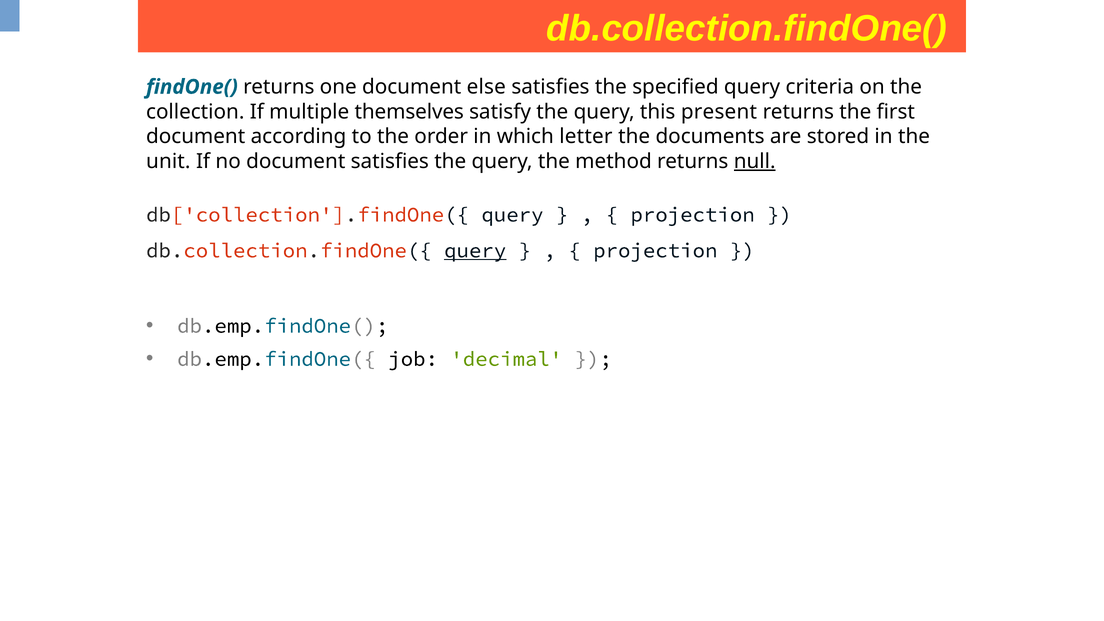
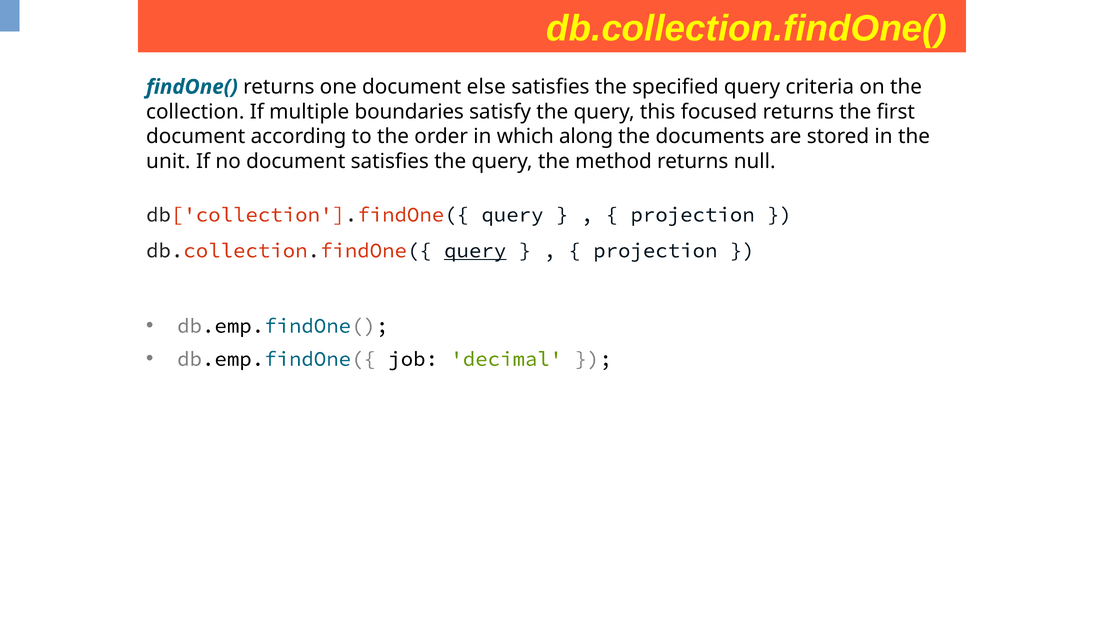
themselves: themselves -> boundaries (409, 112)
present: present -> focused (719, 112)
letter: letter -> along (586, 137)
null underline: present -> none (755, 161)
